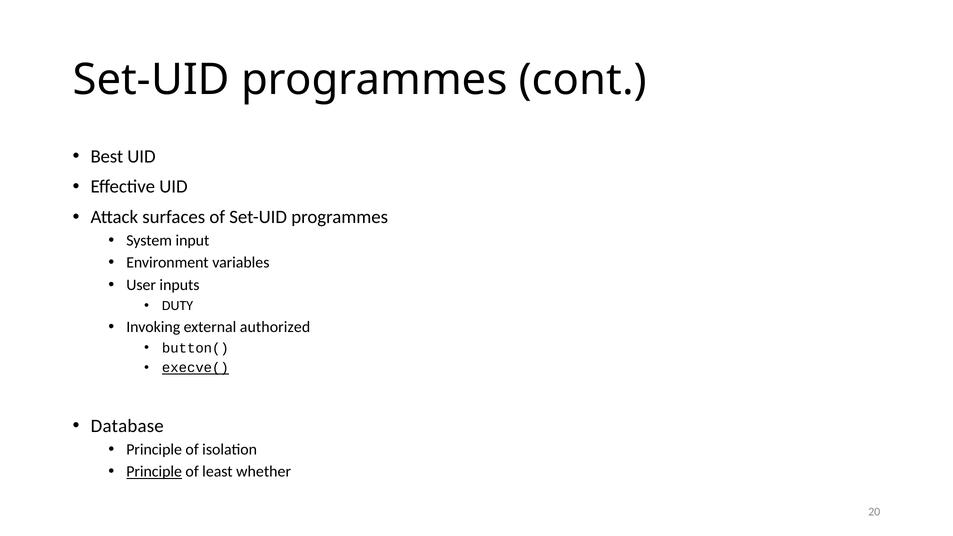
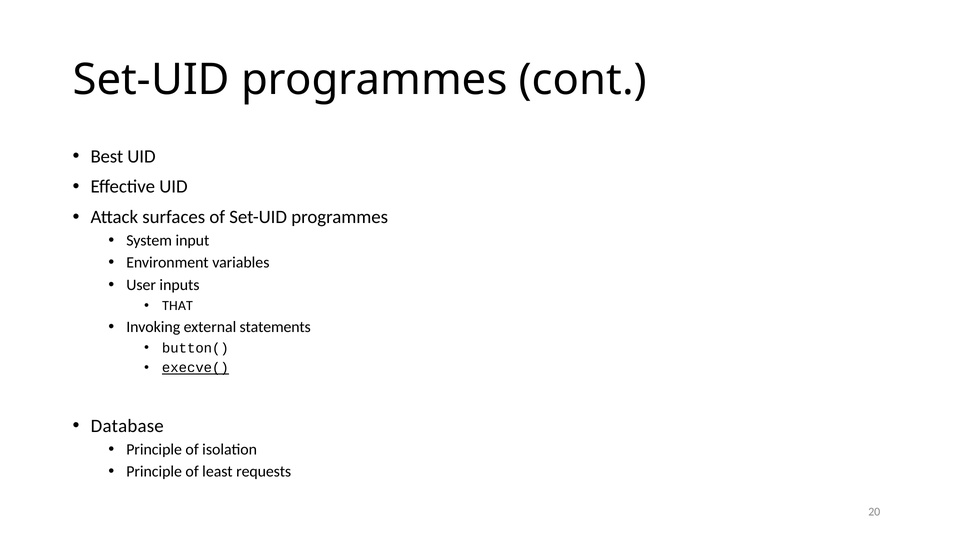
DUTY: DUTY -> THAT (178, 306)
authorized: authorized -> statements (275, 327)
Principle underline: present -> none (154, 472)
whether: whether -> requests (264, 472)
